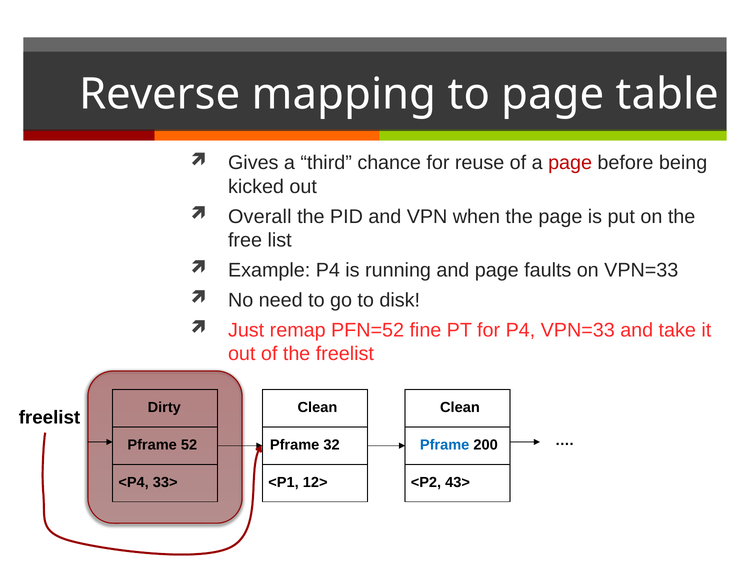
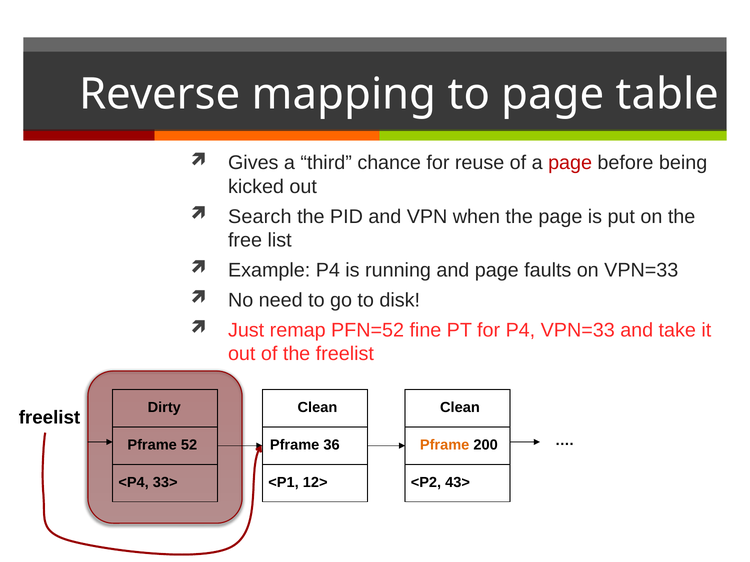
Overall: Overall -> Search (260, 217)
32: 32 -> 36 (332, 445)
Pframe colour: blue -> orange (445, 445)
